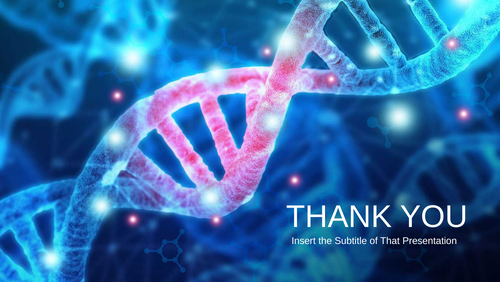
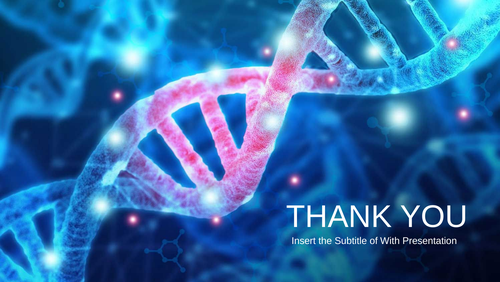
That: That -> With (390, 240)
